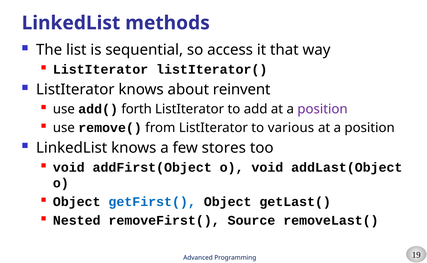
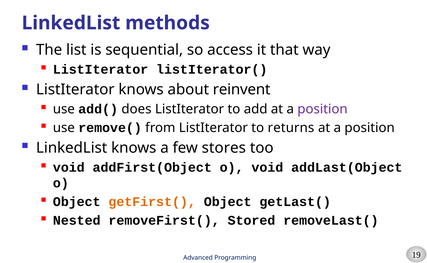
forth: forth -> does (136, 109)
various: various -> returns (291, 128)
getFirst( colour: blue -> orange (152, 202)
Source: Source -> Stored (251, 220)
